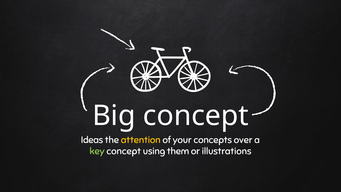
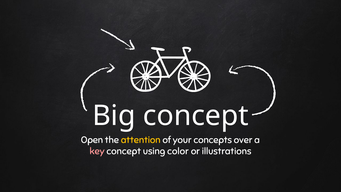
Ideas: Ideas -> Open (92, 140)
key colour: light green -> pink (97, 151)
them: them -> color (178, 151)
